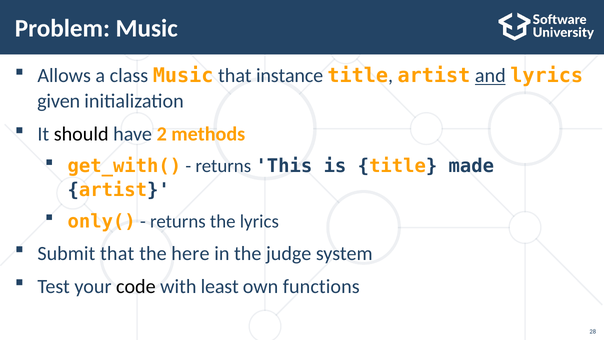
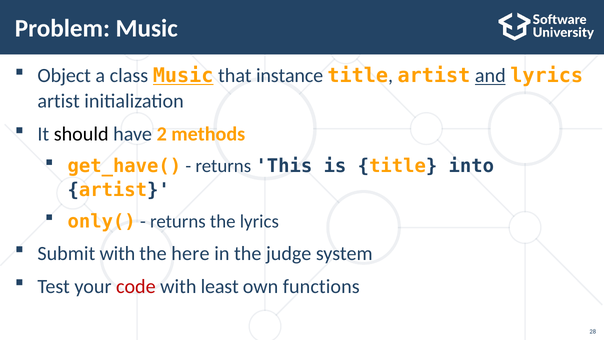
Allows: Allows -> Object (64, 76)
Music underline: none -> present (183, 76)
given: given -> artist (59, 101)
get_with(: get_with( -> get_have( (124, 166)
made: made -> into (471, 166)
Submit that: that -> with (117, 253)
code colour: black -> red (136, 286)
